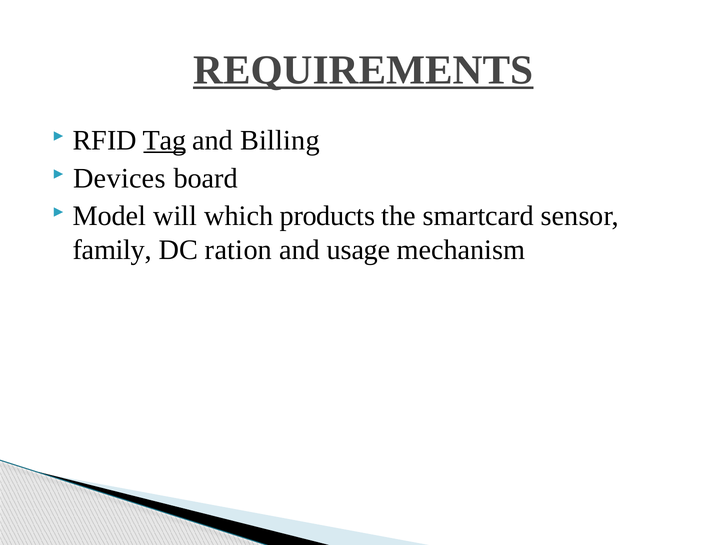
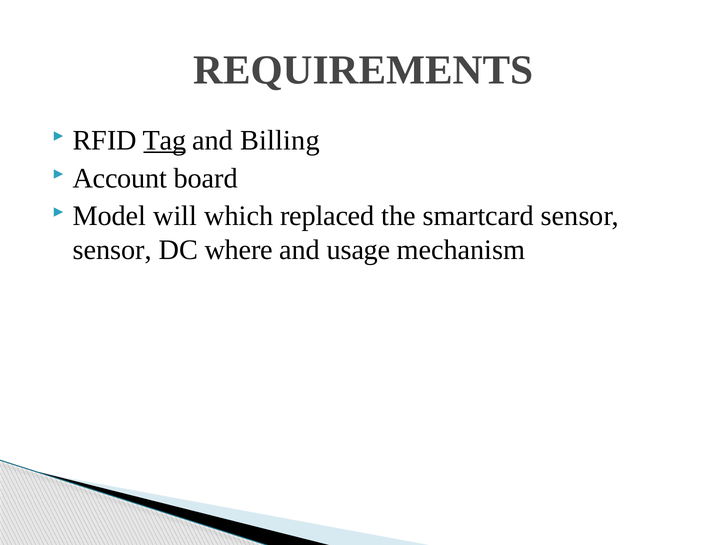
REQUIREMENTS underline: present -> none (363, 70)
Devices: Devices -> Account (120, 178)
products: products -> replaced (327, 216)
family: family -> sensor (112, 250)
ration: ration -> where (239, 250)
